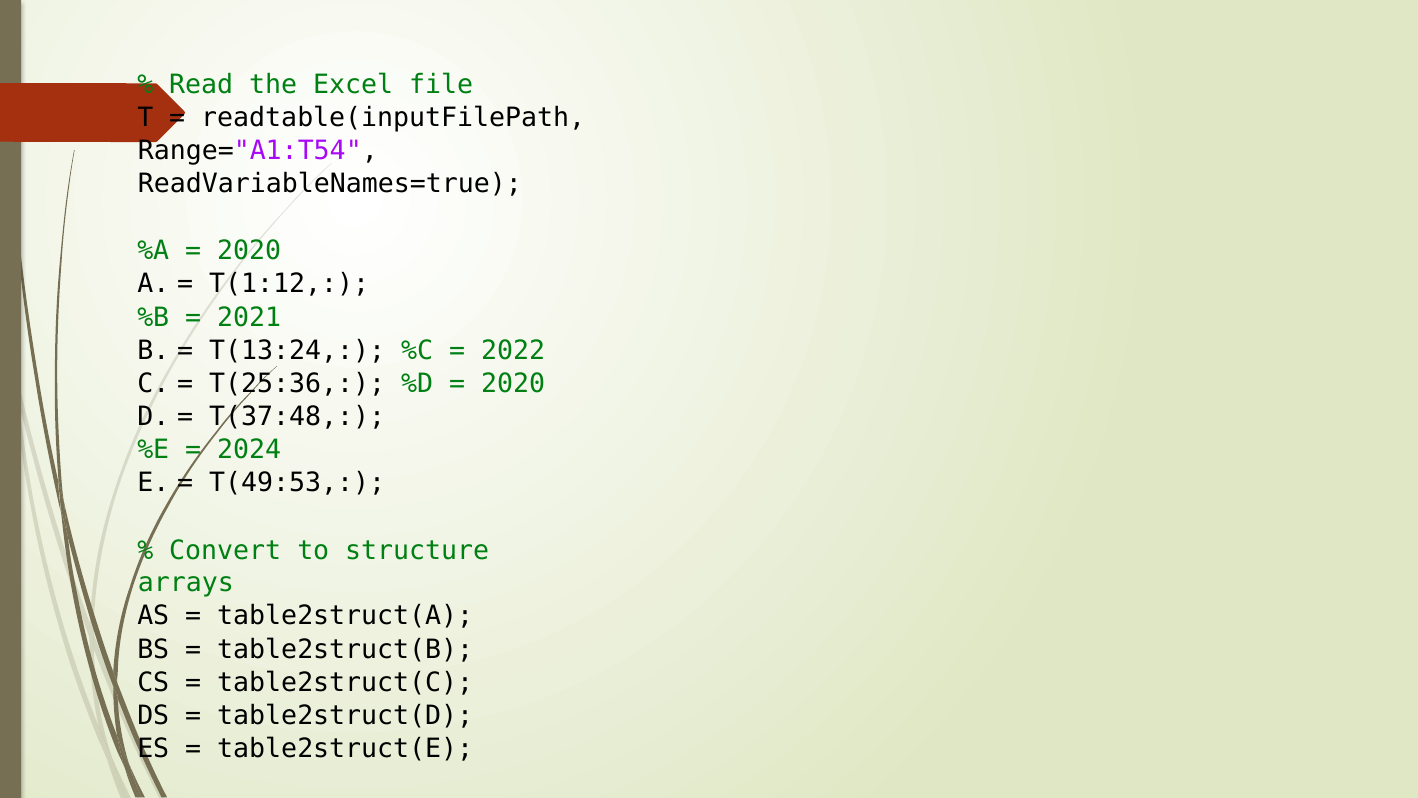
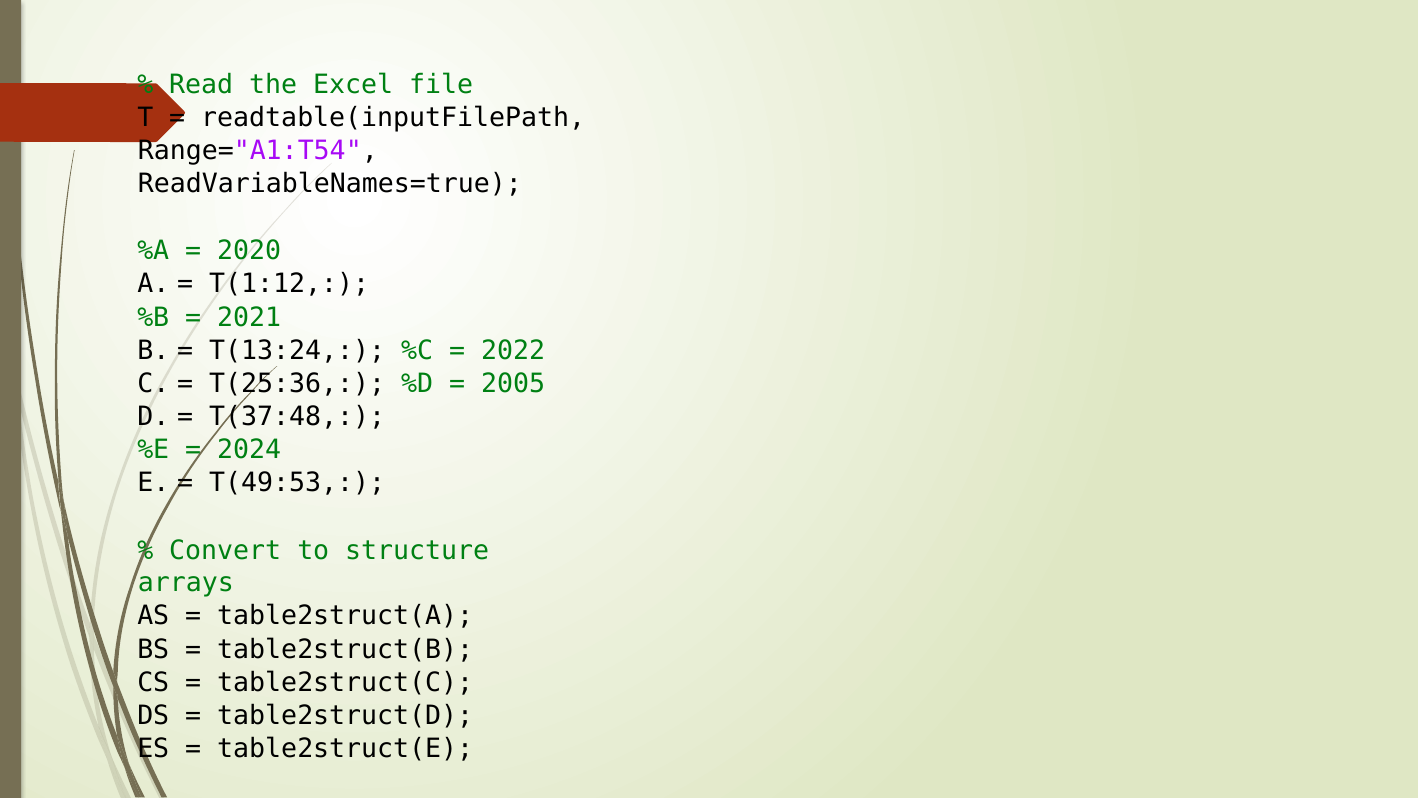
2020: 2020 -> 2005 (513, 383)
